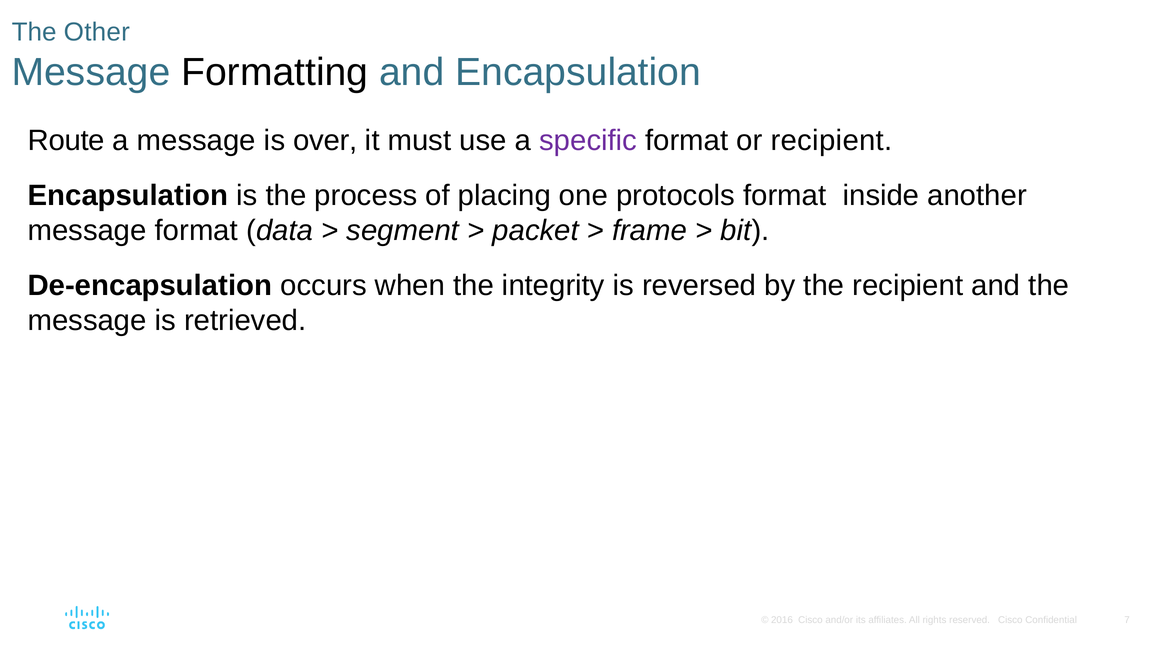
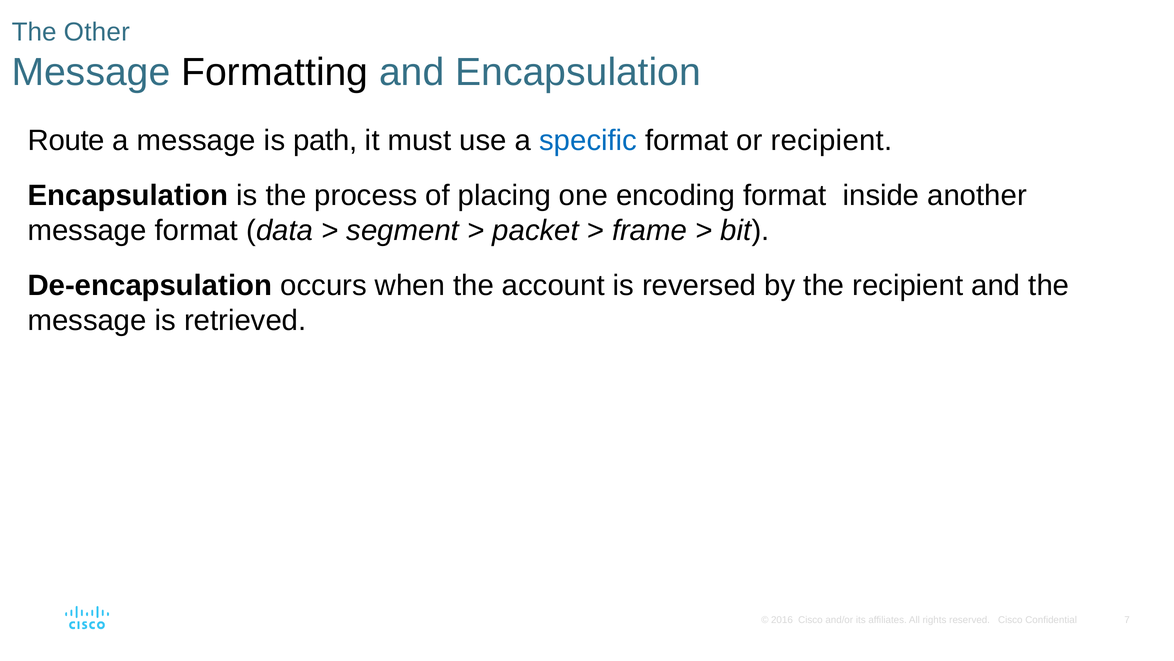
over: over -> path (325, 140)
specific colour: purple -> blue (588, 140)
protocols: protocols -> encoding (676, 195)
integrity: integrity -> account (553, 285)
